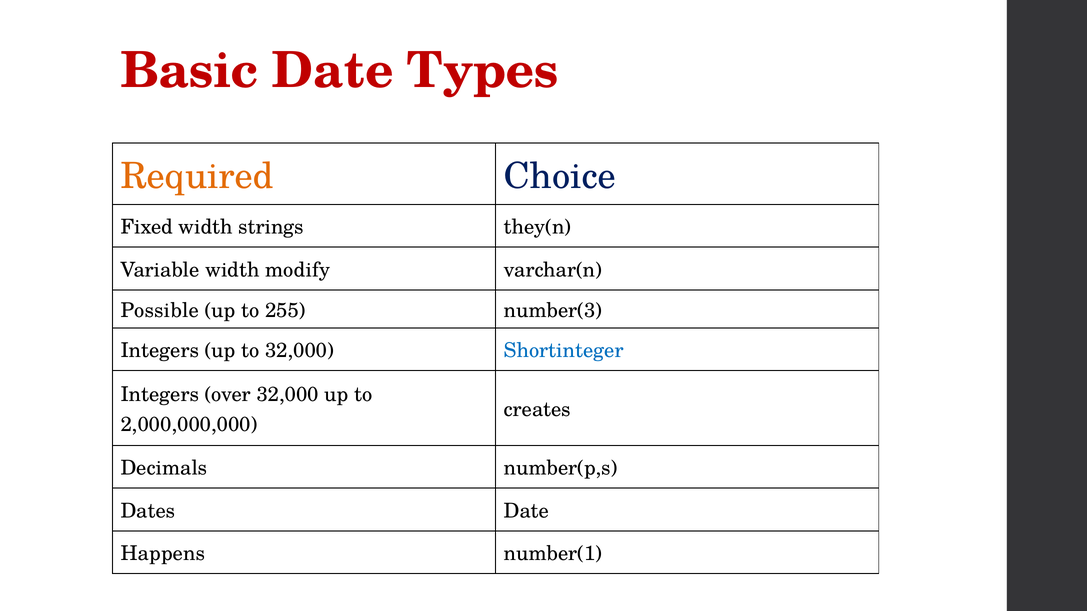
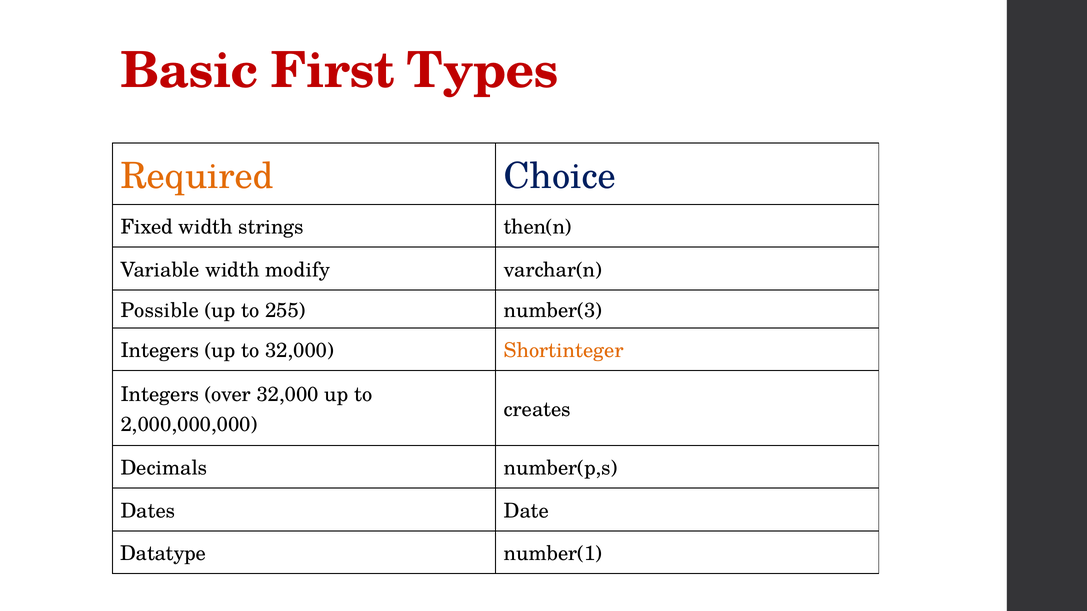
Basic Date: Date -> First (333, 71)
they(n: they(n -> then(n (538, 227)
Shortinteger colour: blue -> orange (564, 351)
Happens: Happens -> Datatype (163, 554)
